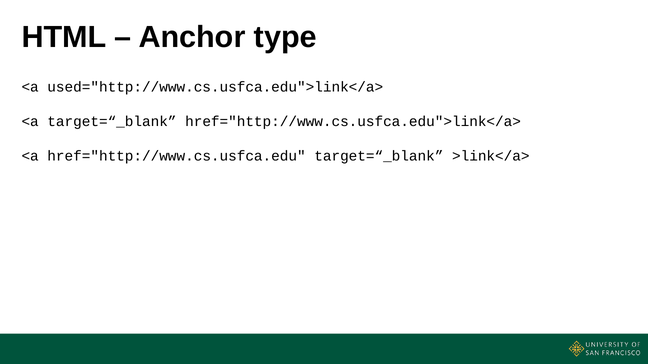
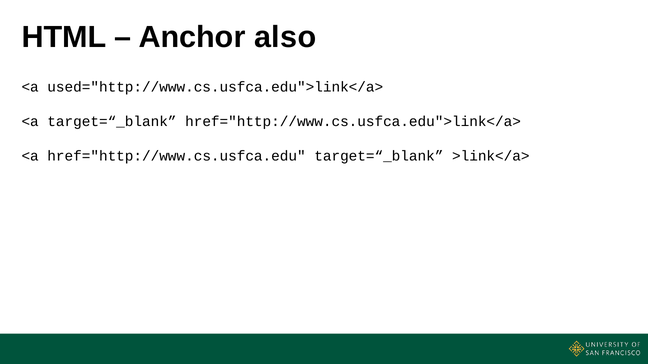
type: type -> also (285, 37)
